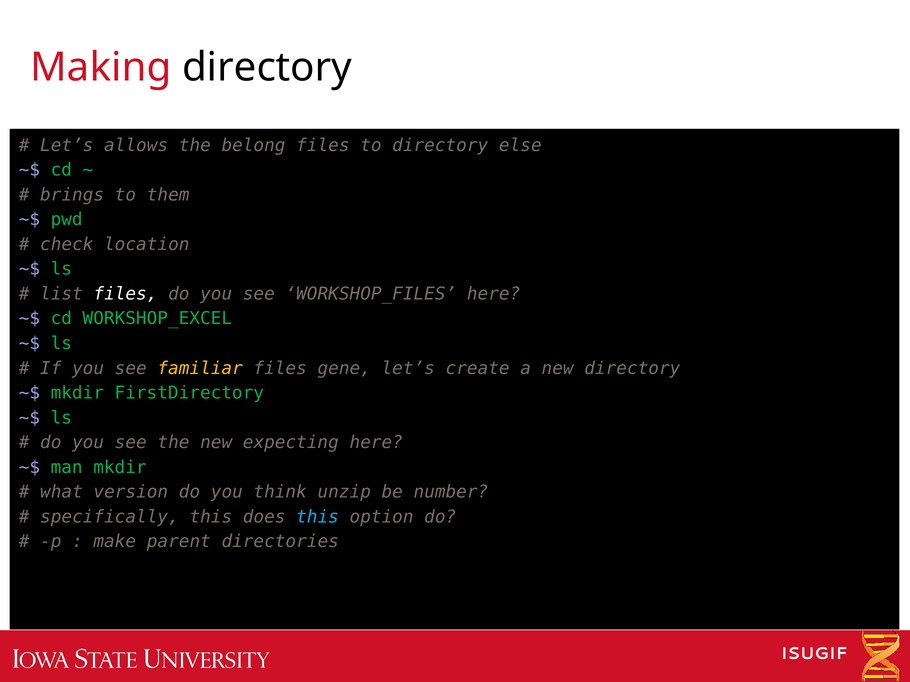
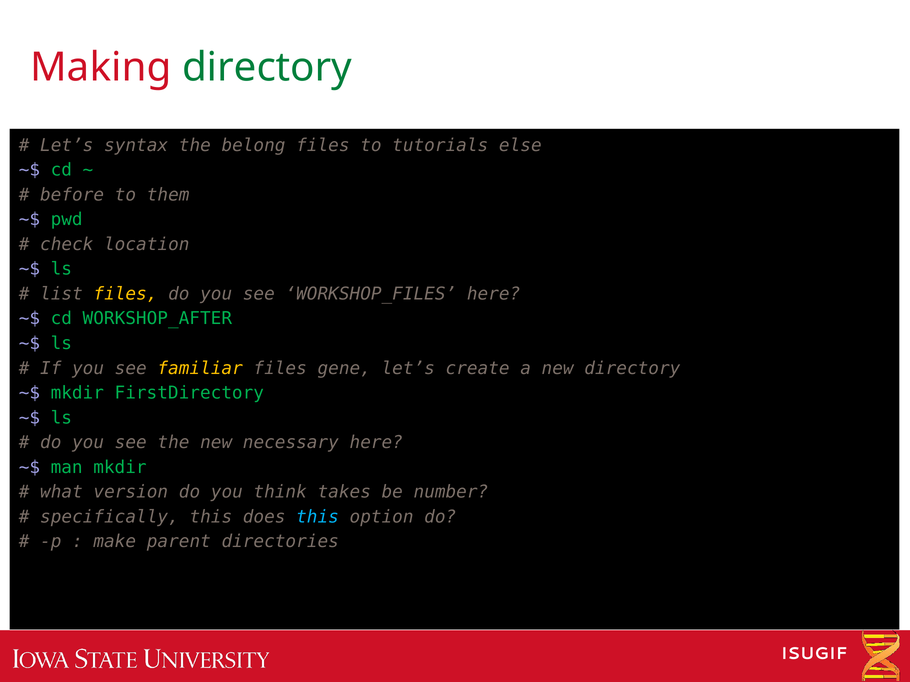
directory colour: black -> green (267, 67)
allows: allows -> syntax (136, 145)
to directory: directory -> tutorials (440, 145)
brings: brings -> before (72, 195)
files colour: white -> yellow (125, 294)
WORKSHOP_EXCEL: WORKSHOP_EXCEL -> WORKSHOP_AFTER (157, 319)
expecting: expecting -> necessary (291, 443)
unzip: unzip -> takes (344, 492)
